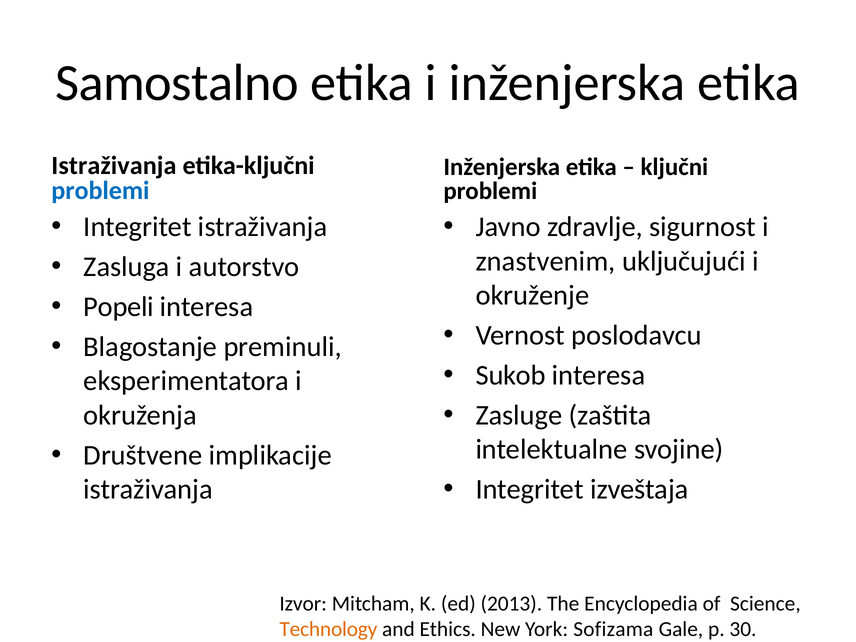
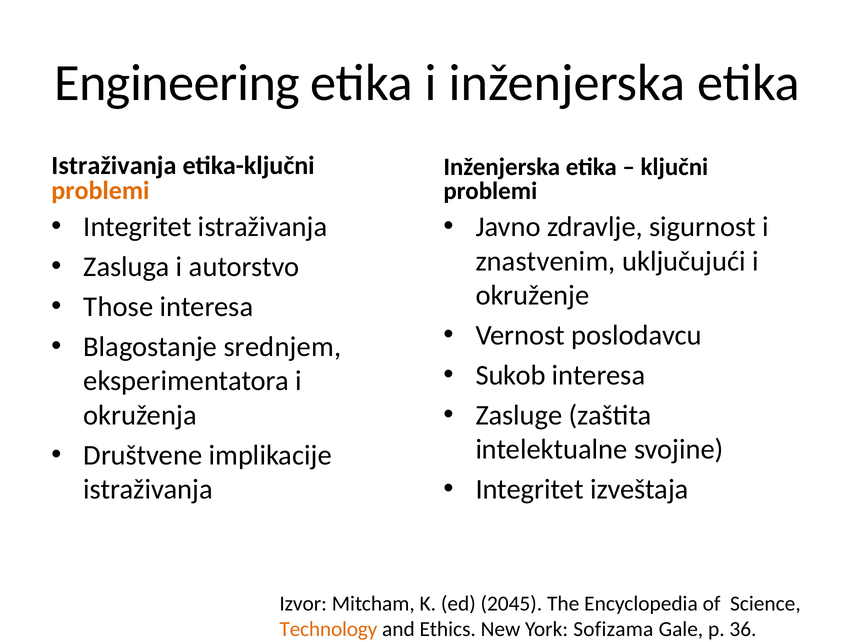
Samostalno: Samostalno -> Engineering (177, 83)
problemi colour: blue -> orange (100, 191)
Popeli: Popeli -> Those (118, 307)
preminuli: preminuli -> srednjem (282, 347)
2013: 2013 -> 2045 (511, 603)
30: 30 -> 36 (743, 629)
